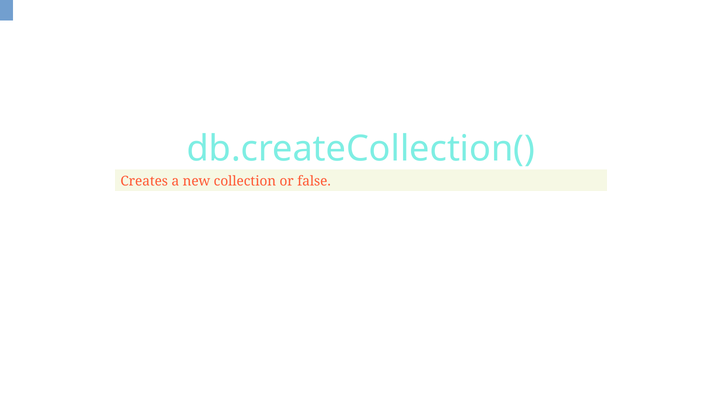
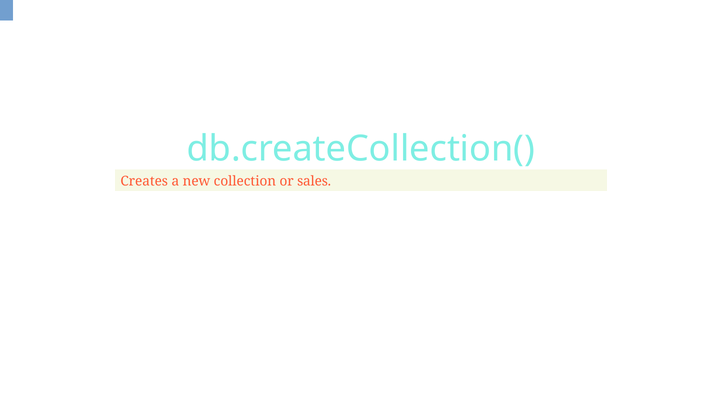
false: false -> sales (314, 181)
